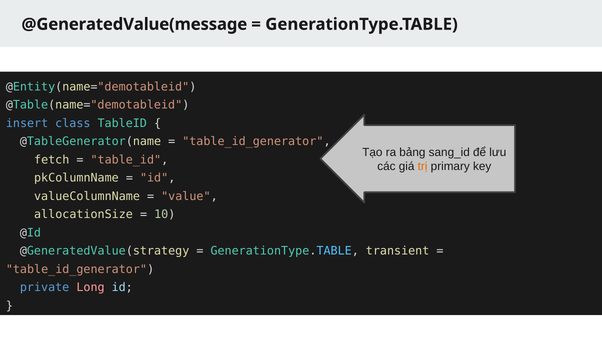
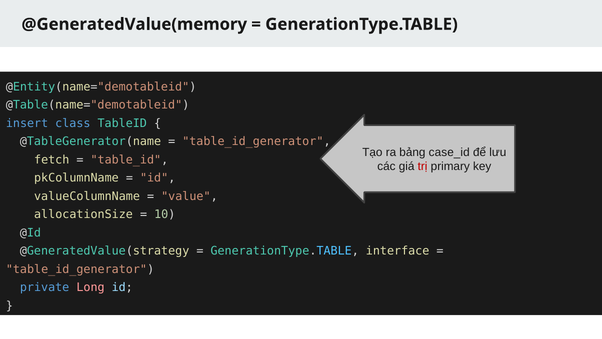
@GeneratedValue(message: @GeneratedValue(message -> @GeneratedValue(memory (134, 24)
sang_id: sang_id -> case_id (449, 152)
trị colour: orange -> red (423, 166)
transient: transient -> interface (398, 251)
